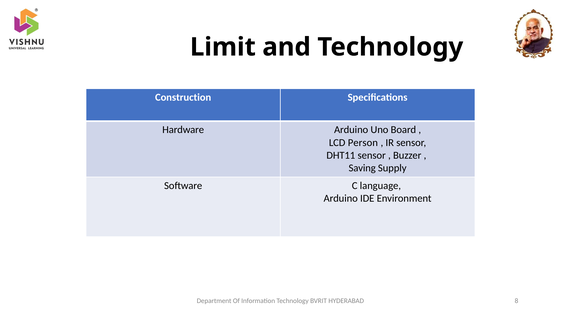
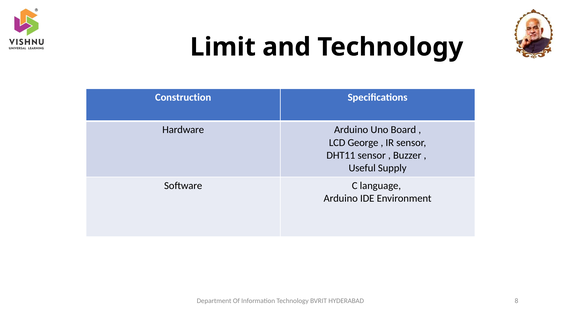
Person: Person -> George (363, 143)
Saving: Saving -> Useful (362, 168)
